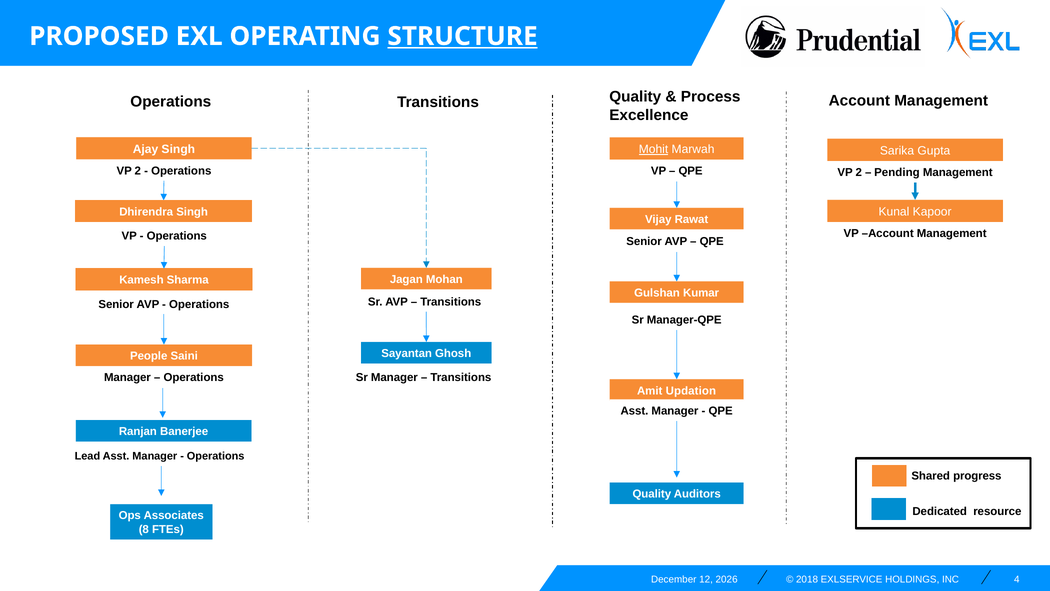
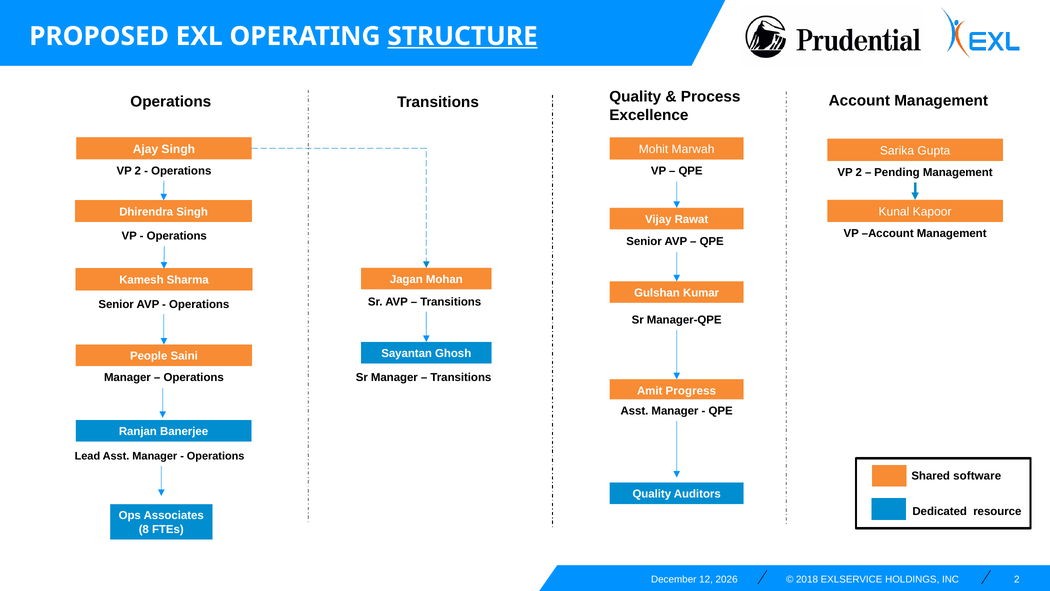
Mohit underline: present -> none (654, 149)
Updation: Updation -> Progress (691, 391)
progress: progress -> software (977, 476)
4: 4 -> 2 (1017, 579)
